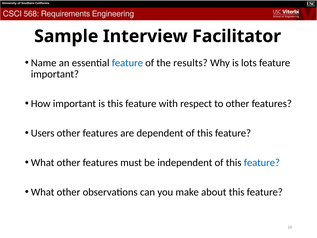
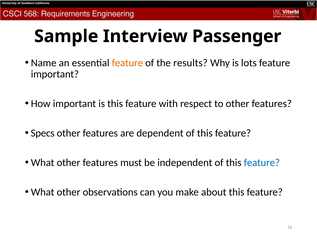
Facilitator: Facilitator -> Passenger (237, 36)
feature colour: blue -> orange (127, 63)
Users: Users -> Specs (43, 133)
